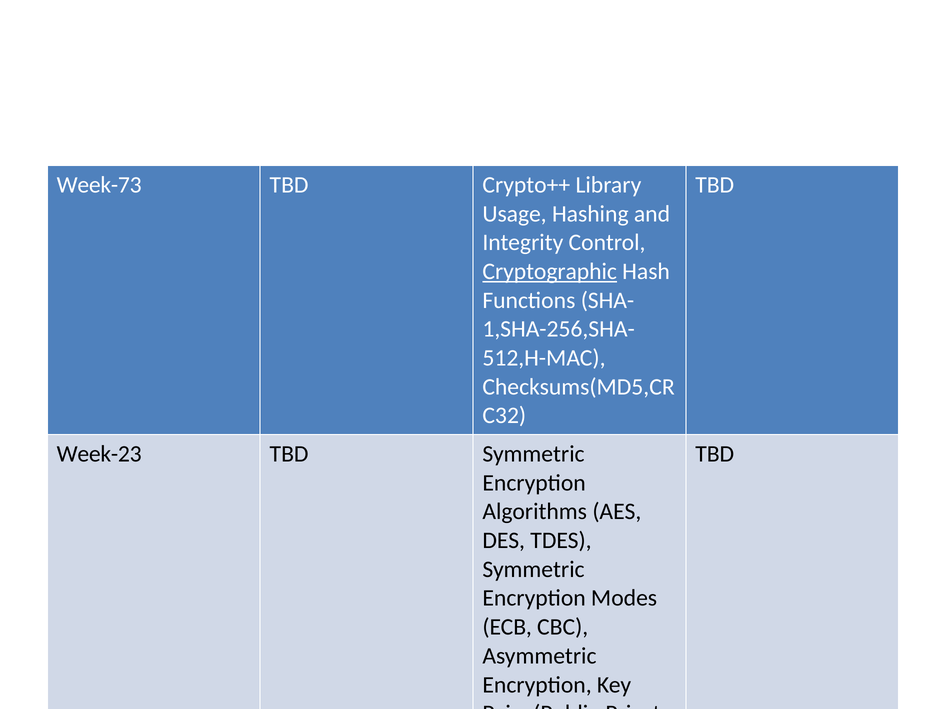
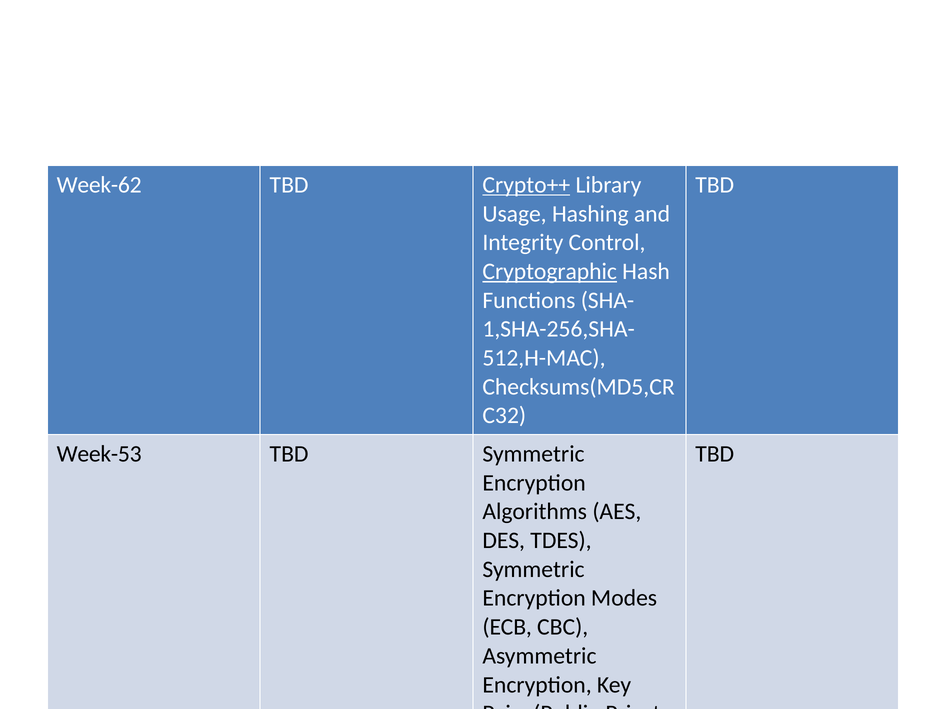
Week-73: Week-73 -> Week-62 (99, 185)
Crypto++ underline: none -> present (526, 185)
Week-23: Week-23 -> Week-53 (99, 454)
